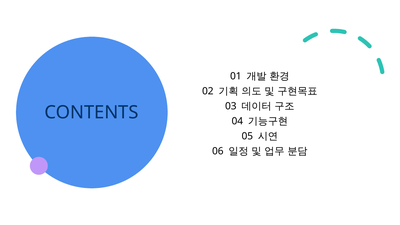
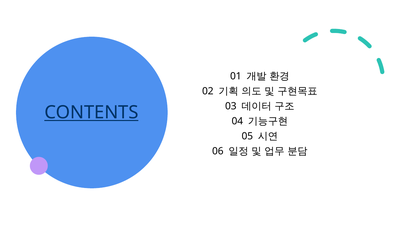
CONTENTS underline: none -> present (91, 113)
